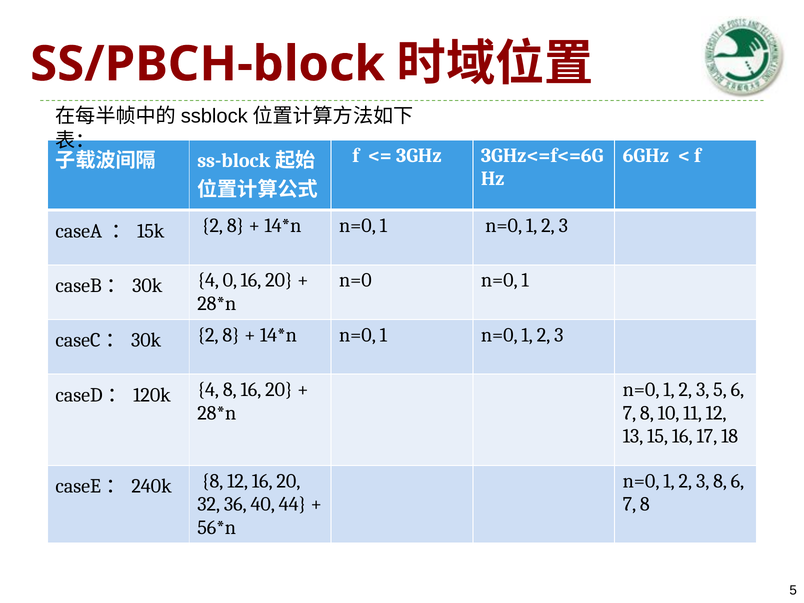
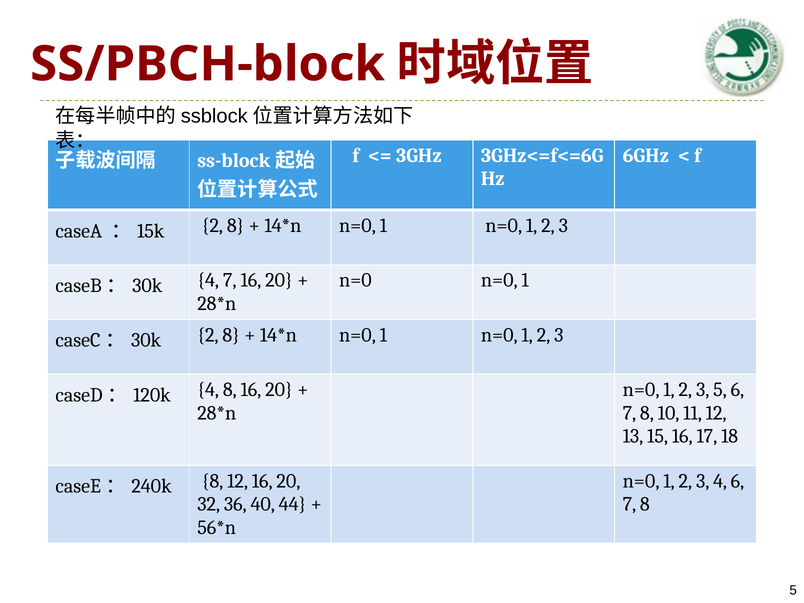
4 0: 0 -> 7 (230, 280)
3 8: 8 -> 4 (720, 481)
